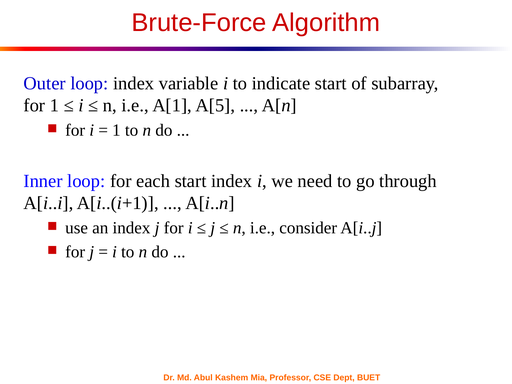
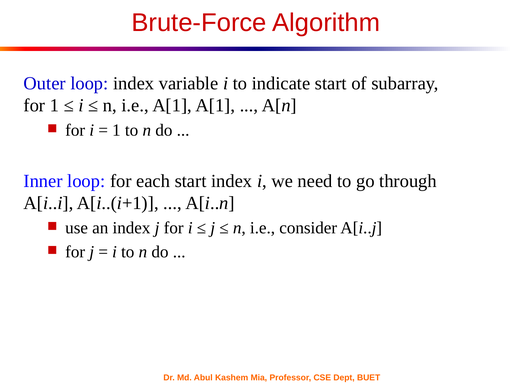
A[1 A[5: A[5 -> A[1 (215, 105)
